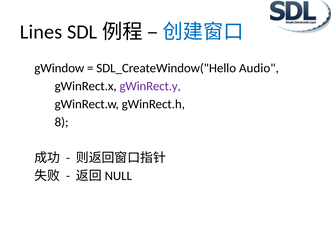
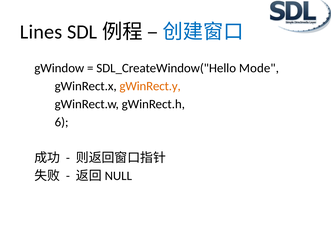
Audio: Audio -> Mode (259, 68)
gWinRect.y colour: purple -> orange (150, 86)
8: 8 -> 6 (62, 122)
